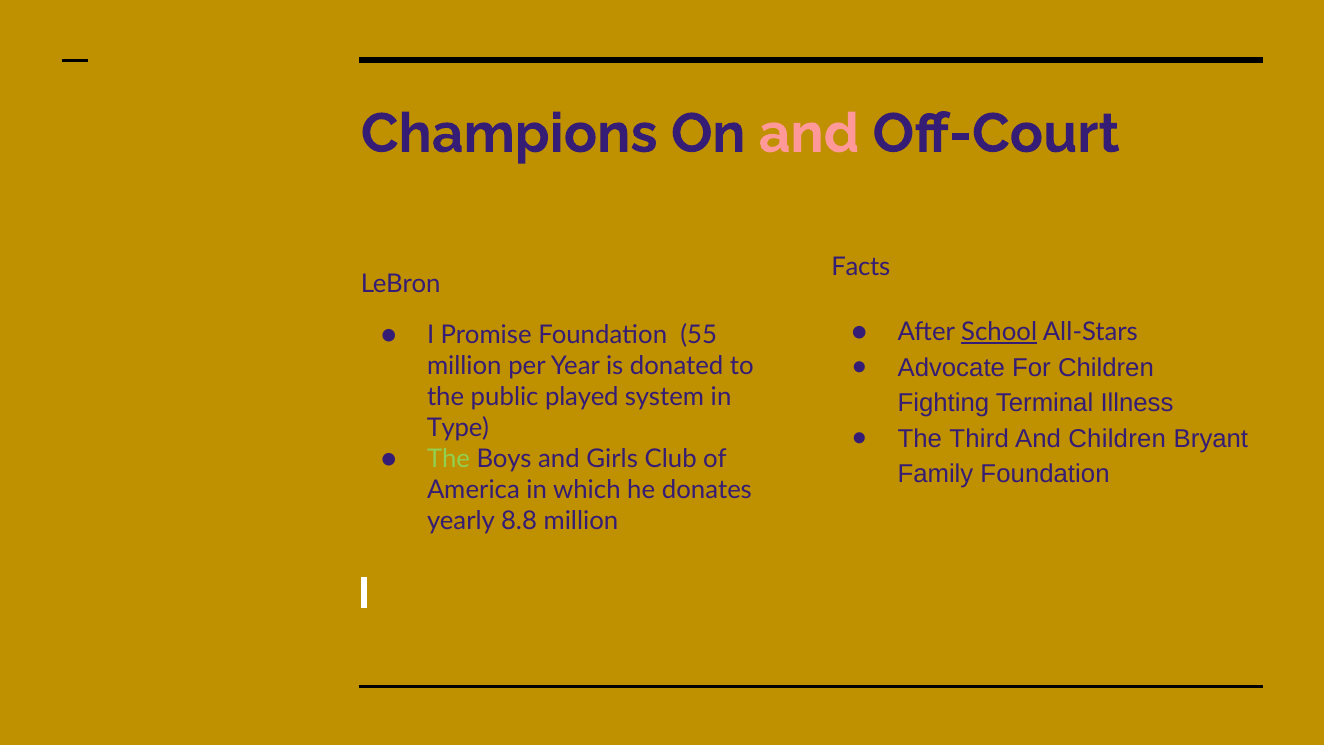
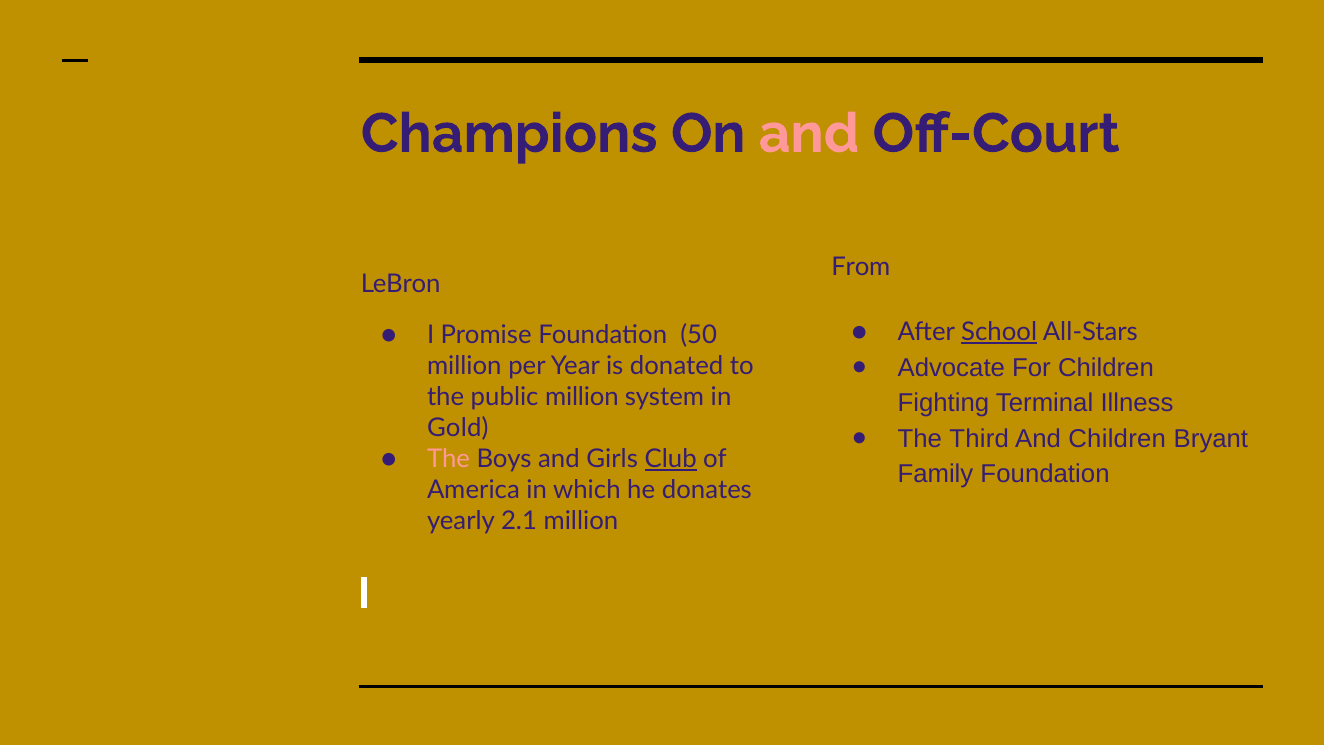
Facts: Facts -> From (861, 267)
55: 55 -> 50 (699, 335)
public played: played -> million (582, 397)
Type: Type -> Gold (458, 428)
The colour: light green -> pink (449, 459)
Club underline: none -> present (671, 459)
8.8: 8.8 -> 2.1 (519, 521)
